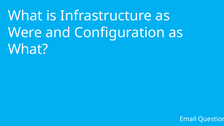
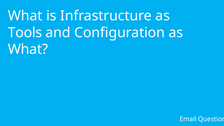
Were: Were -> Tools (25, 33)
